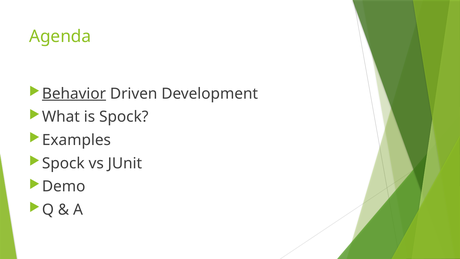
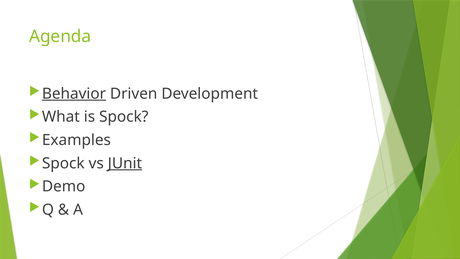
JUnit underline: none -> present (125, 163)
